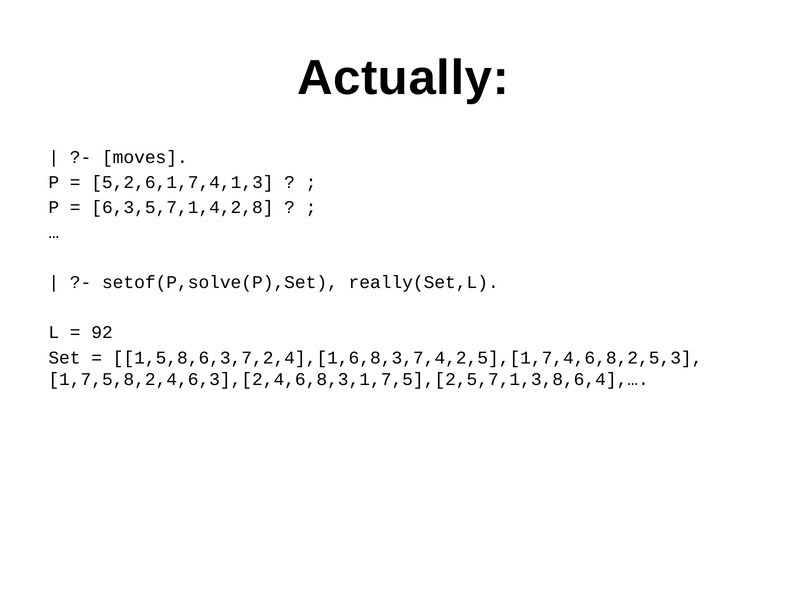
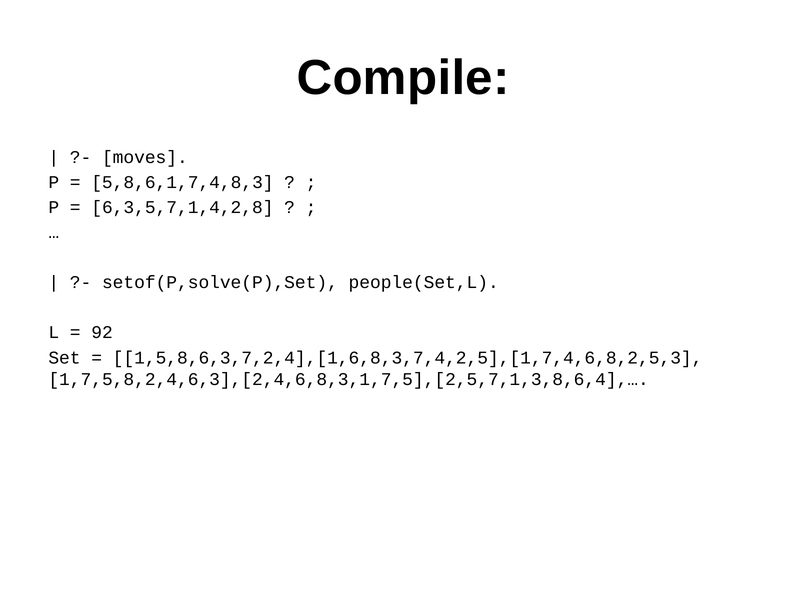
Actually: Actually -> Compile (403, 78)
5,2,6,1,7,4,1,3: 5,2,6,1,7,4,1,3 -> 5,8,6,1,7,4,8,3 (182, 182)
really(Set,L: really(Set,L -> people(Set,L (424, 283)
